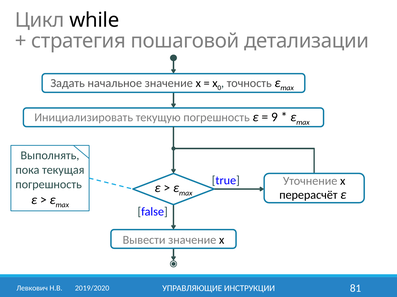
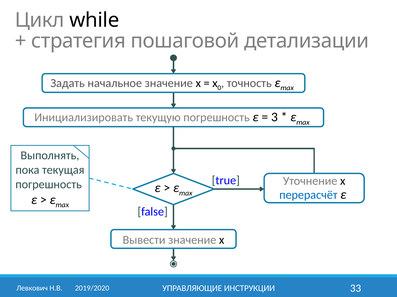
9: 9 -> 3 (274, 117)
перерасчёт colour: black -> blue (308, 195)
81: 81 -> 33 (356, 289)
